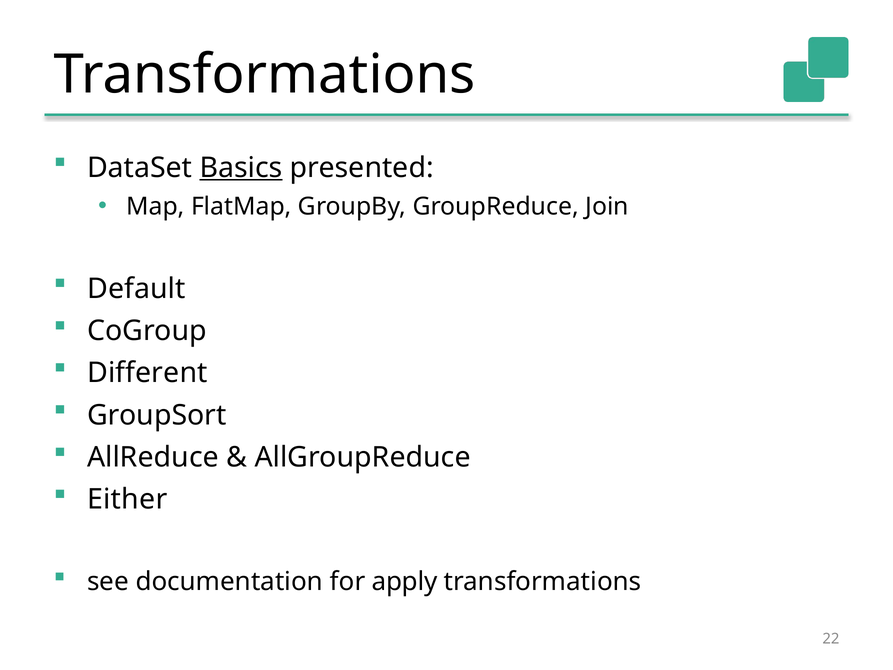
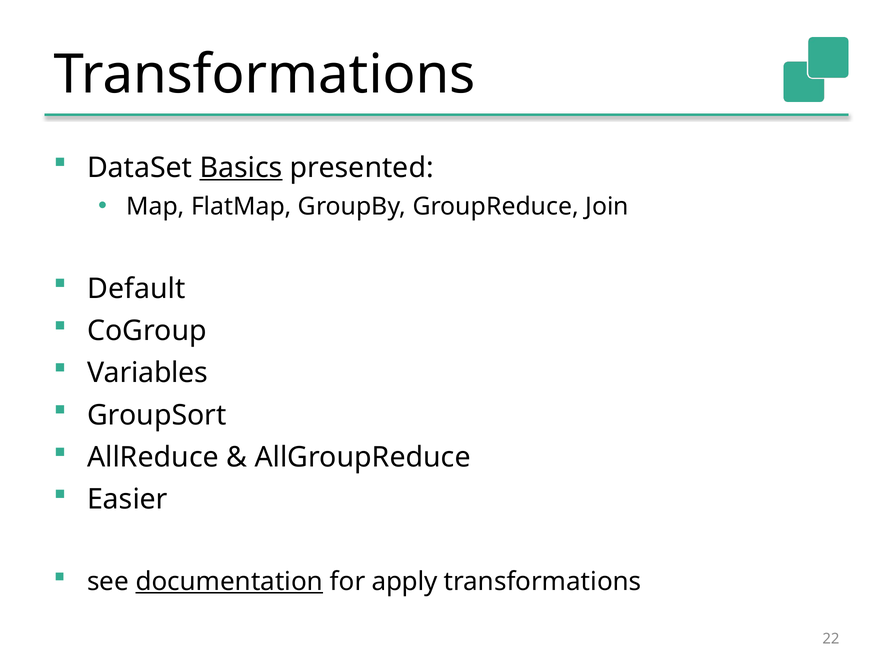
Different: Different -> Variables (147, 373)
Either: Either -> Easier (127, 499)
documentation underline: none -> present (229, 582)
